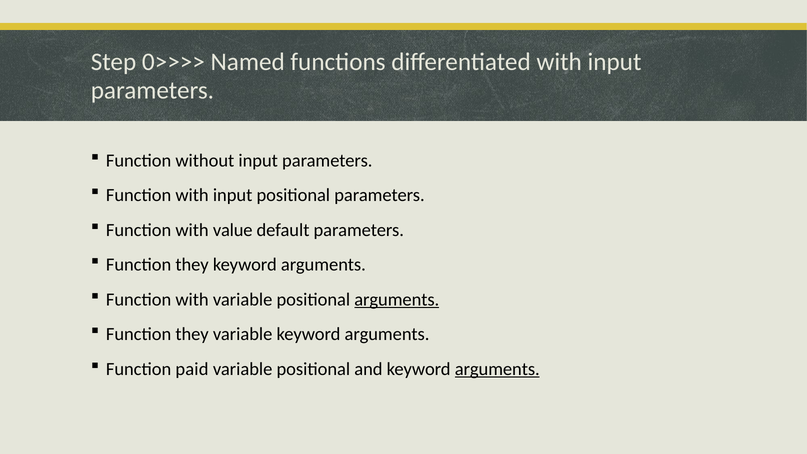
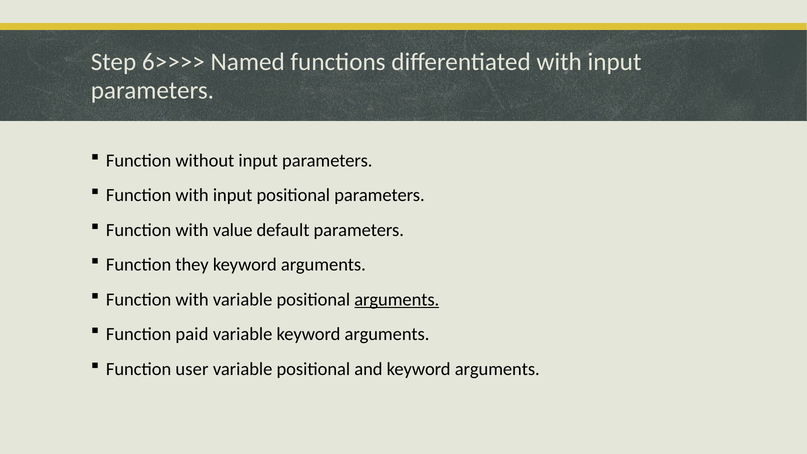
0>>>>: 0>>>> -> 6>>>> (173, 62)
they: they -> paid (192, 334)
paid: paid -> user (192, 369)
arguments underline: present -> none (497, 369)
